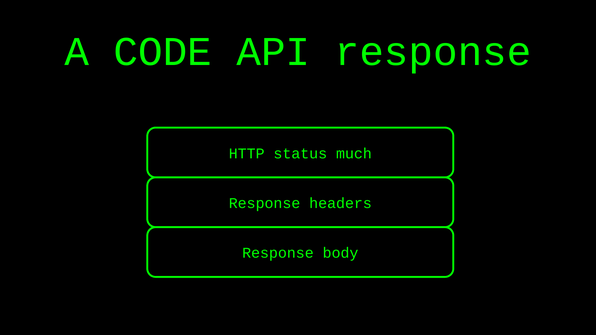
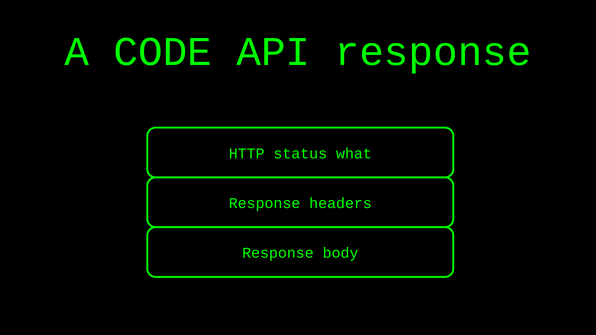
much: much -> what (354, 154)
